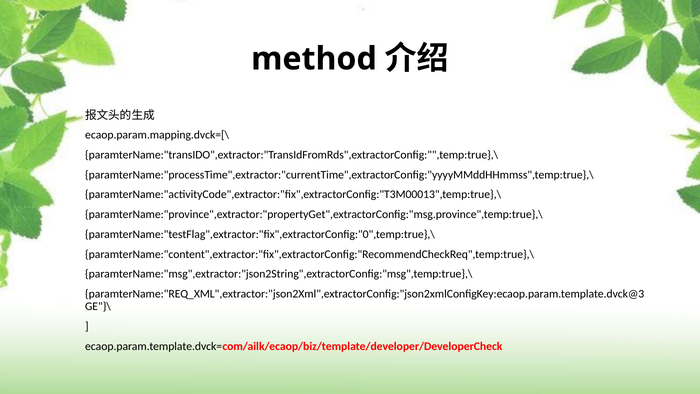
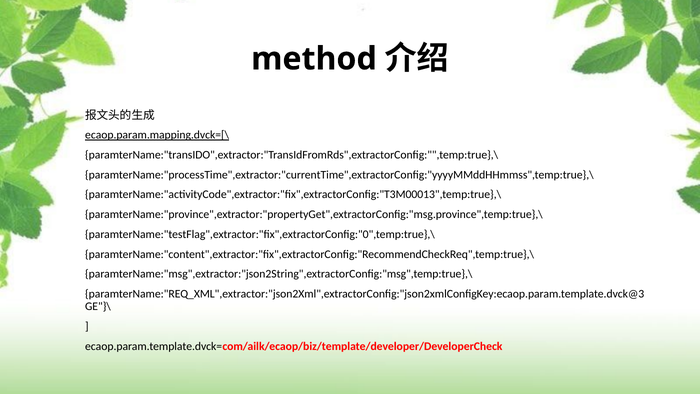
ecaop.param.mapping.dvck=[\ underline: none -> present (157, 135)
